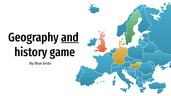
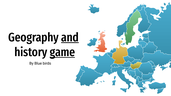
game underline: none -> present (62, 52)
